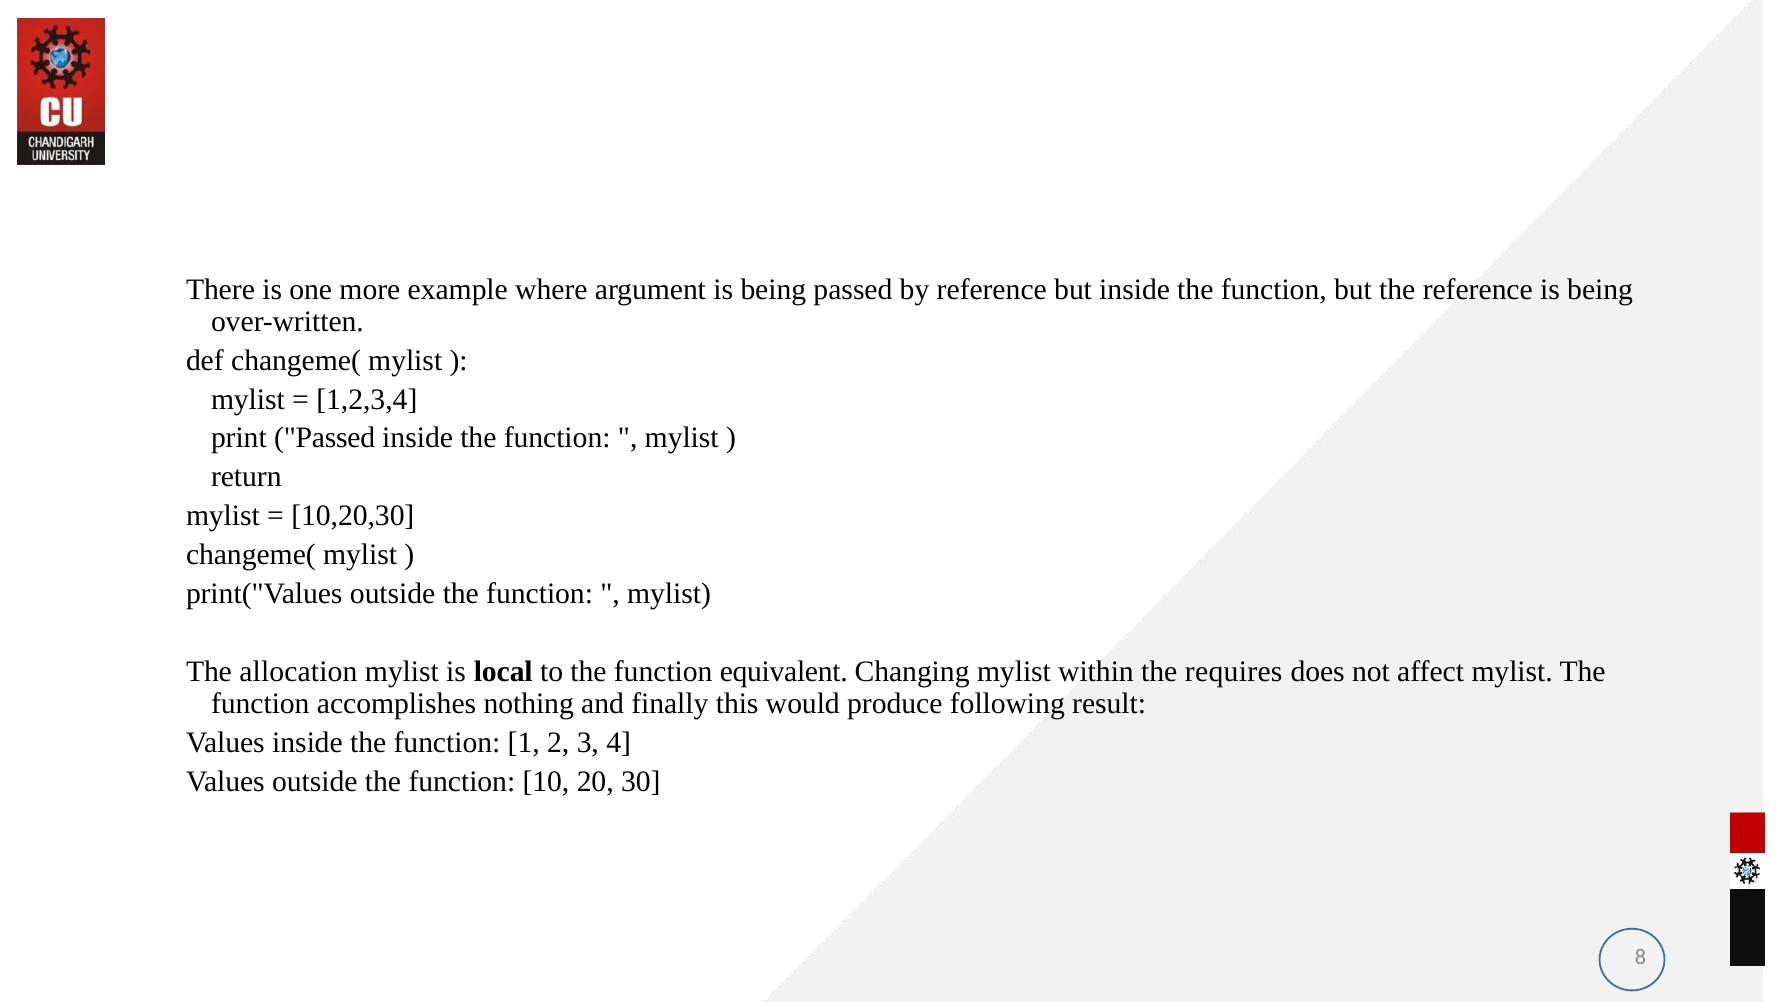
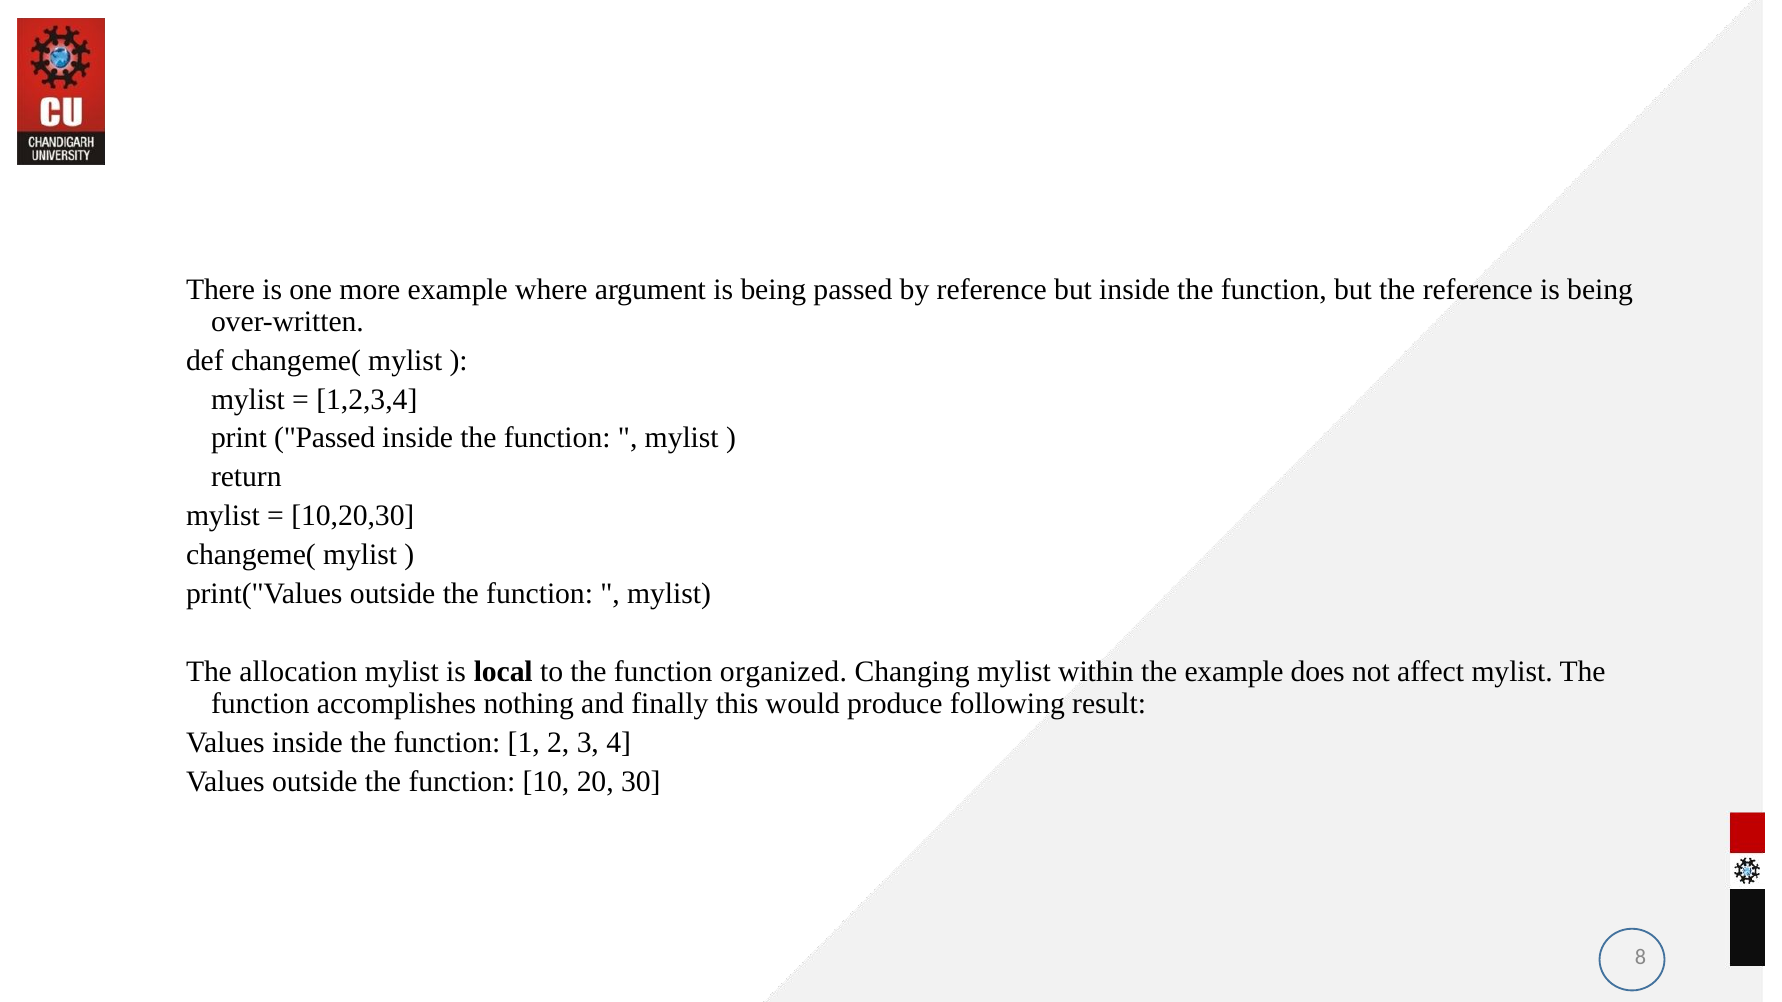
equivalent: equivalent -> organized (783, 672)
the requires: requires -> example (1234, 672)
